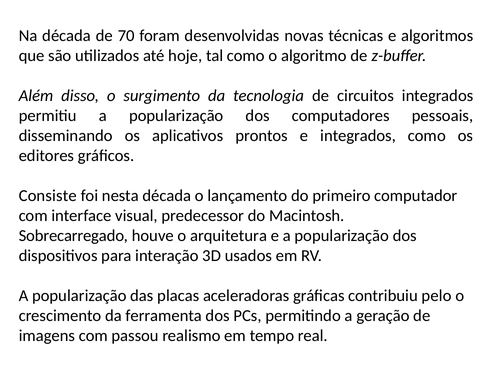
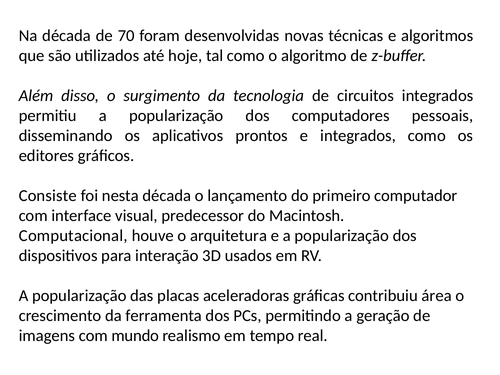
Sobrecarregado: Sobrecarregado -> Computacional (73, 236)
pelo: pelo -> área (437, 296)
passou: passou -> mundo (135, 336)
